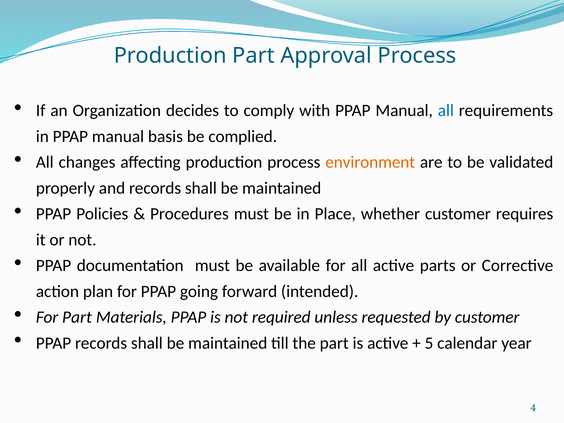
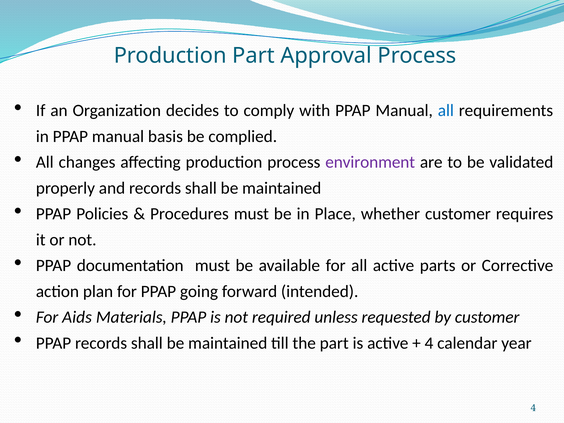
environment colour: orange -> purple (370, 162)
For Part: Part -> Aids (77, 317)
5: 5 -> 4 (429, 343)
